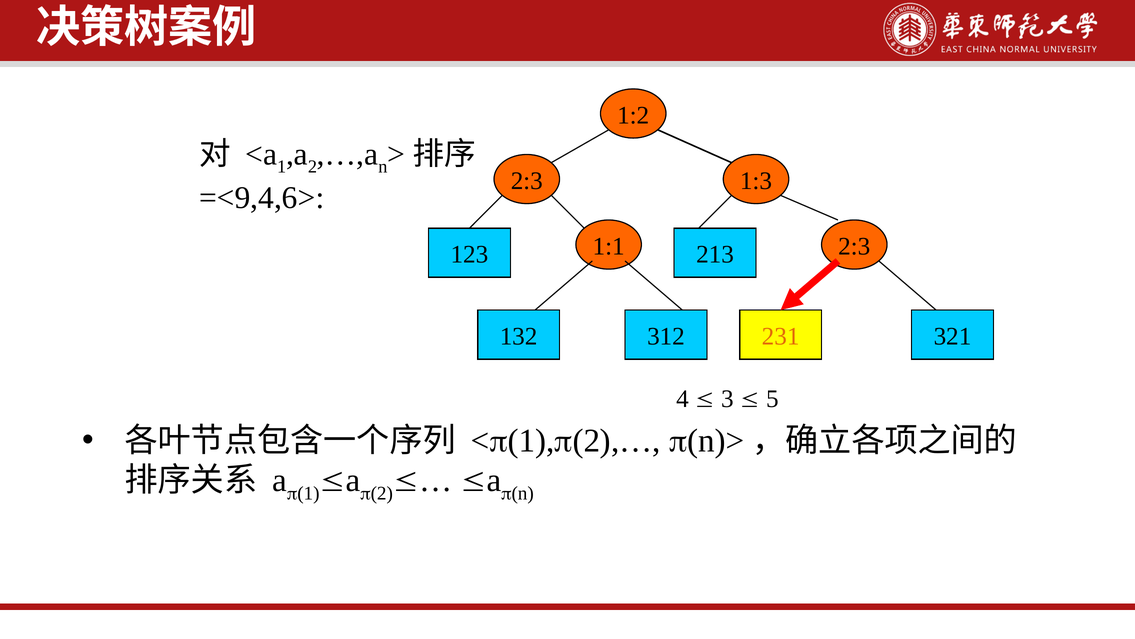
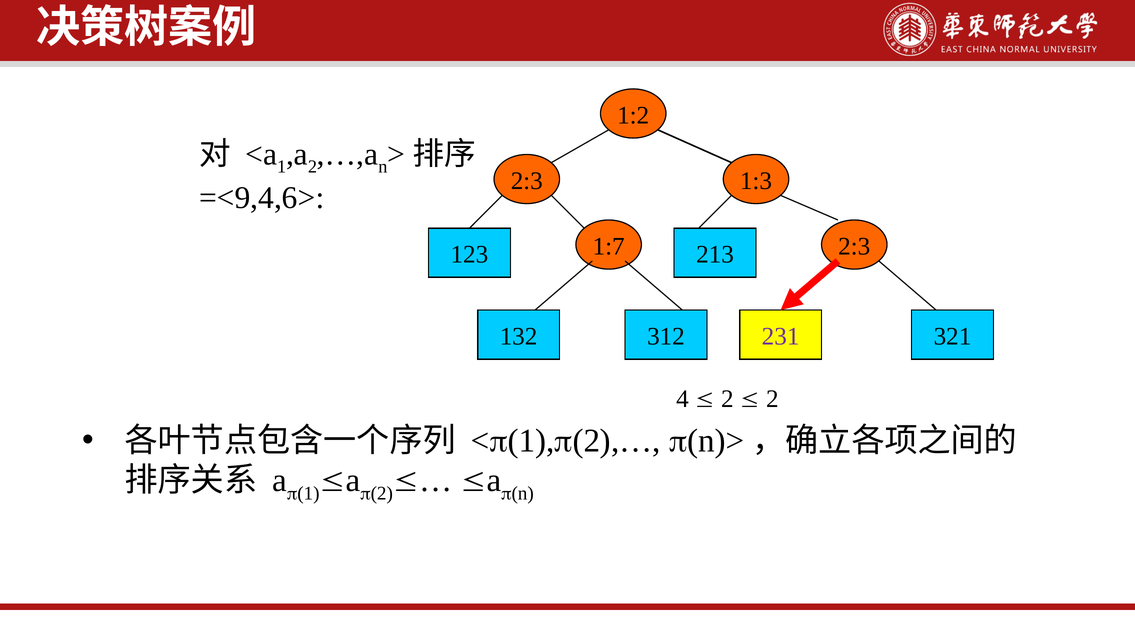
1:1: 1:1 -> 1:7 (609, 246)
231 colour: orange -> purple (781, 336)
3: 3 -> 2 (727, 399)
5: 5 -> 2 (772, 399)
